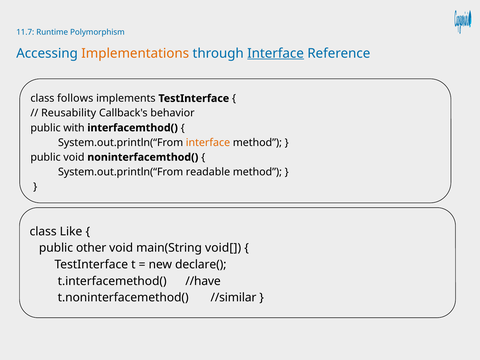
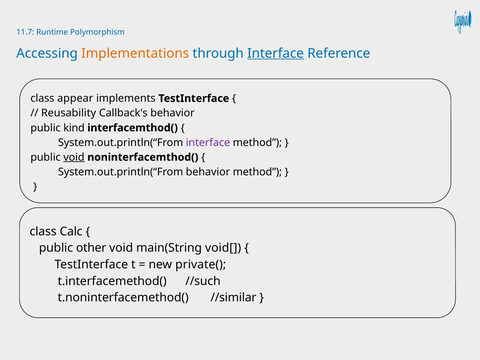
follows: follows -> appear (75, 98)
with: with -> kind (74, 128)
interface colour: orange -> purple (208, 143)
void underline: none -> present (74, 157)
System.out.println(“From readable: readable -> behavior (208, 172)
Like: Like -> Calc (71, 231)
declare(: declare( -> private( (201, 265)
//have: //have -> //such (203, 281)
